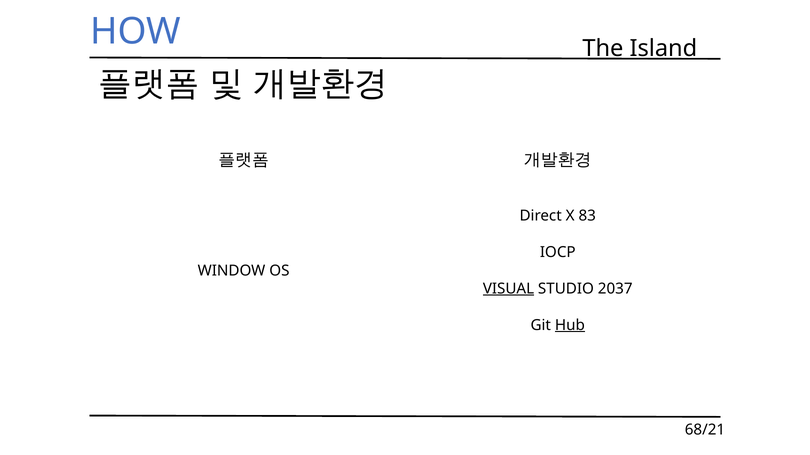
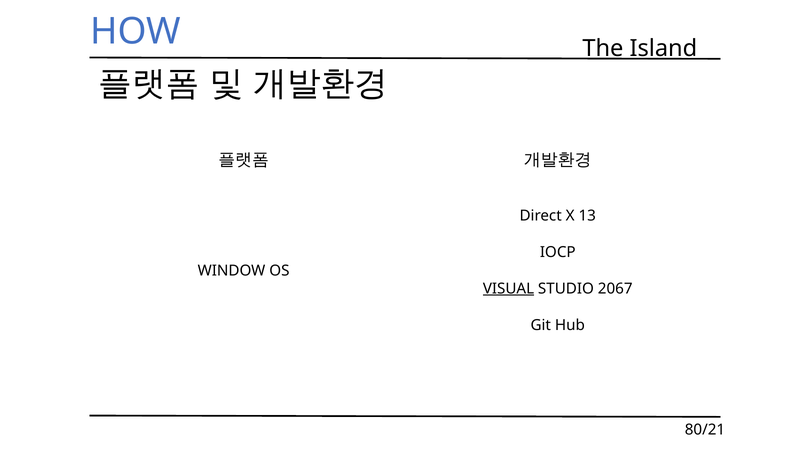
83: 83 -> 13 (587, 216)
2037: 2037 -> 2067 (615, 289)
Hub underline: present -> none (570, 325)
68/21: 68/21 -> 80/21 (705, 431)
